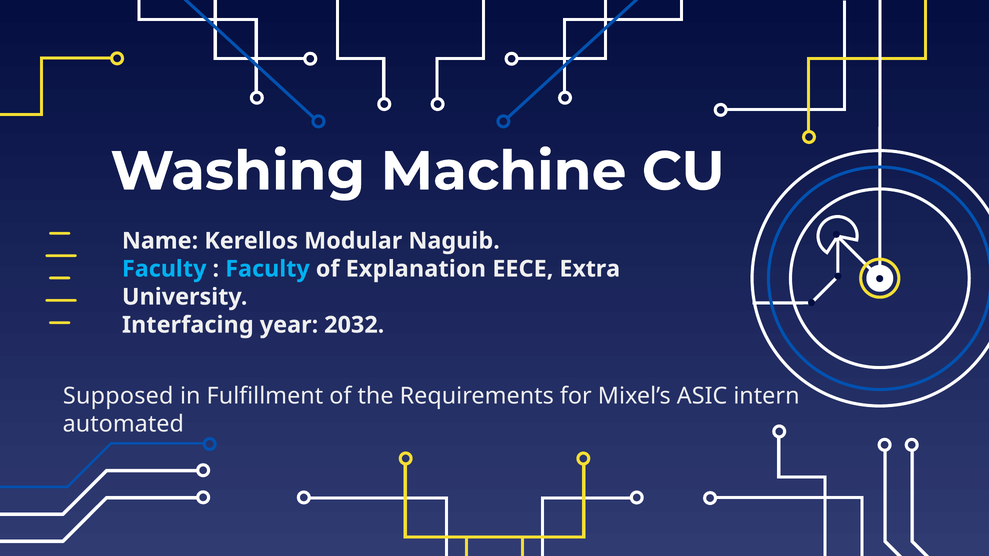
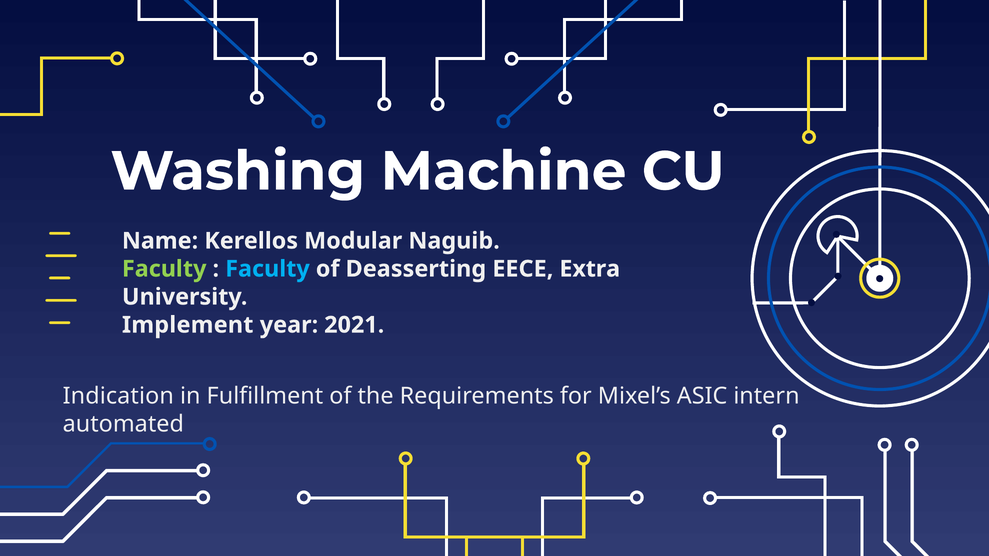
Faculty colour: light blue -> light green (164, 269)
Explanation: Explanation -> Deasserting (416, 269)
Interfacing: Interfacing -> Implement (188, 325)
2032: 2032 -> 2021 (354, 325)
Supposed: Supposed -> Indication (118, 396)
